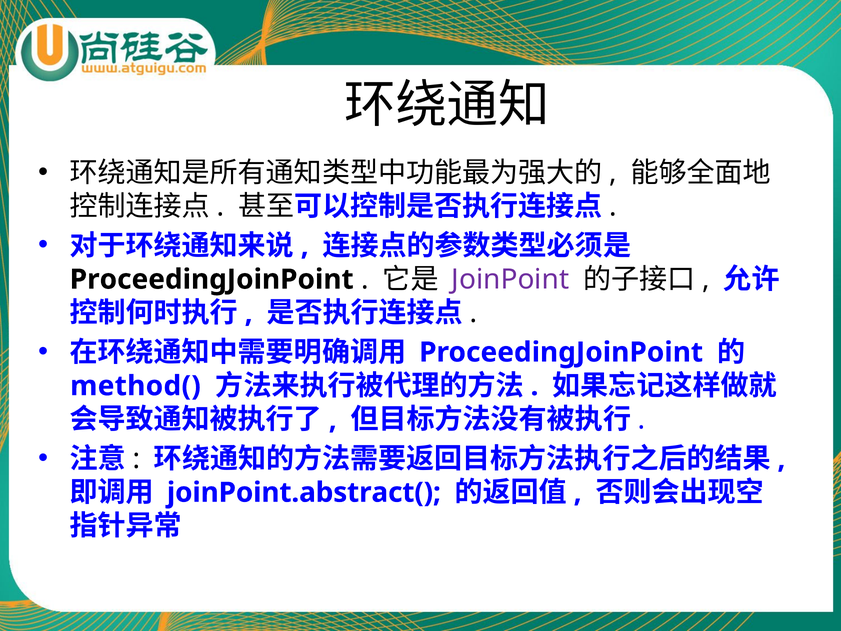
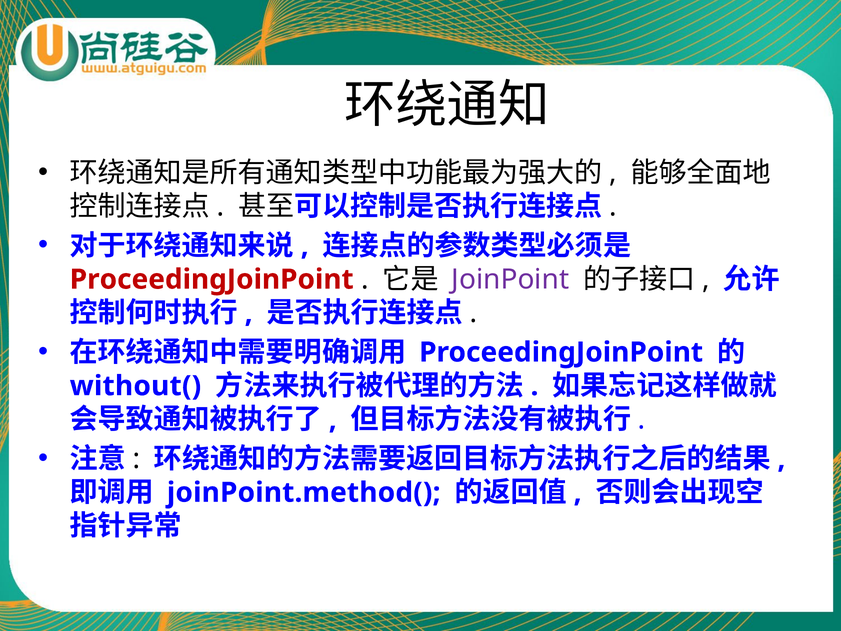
ProceedingJoinPoint colour: black -> red (212, 279)
method(: method( -> without( (135, 386)
joinPoint.abstract(: joinPoint.abstract( -> joinPoint.method( (304, 492)
